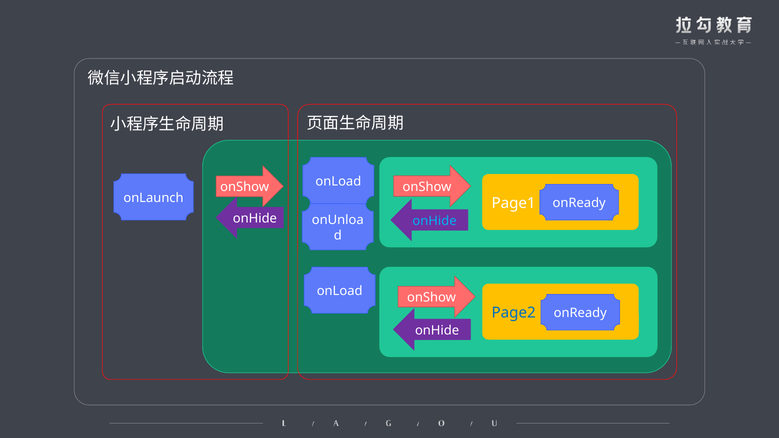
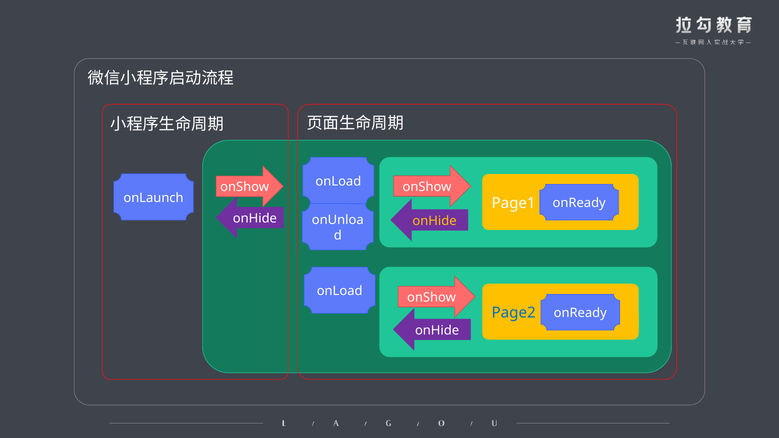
onHide colour: light blue -> yellow (435, 221)
